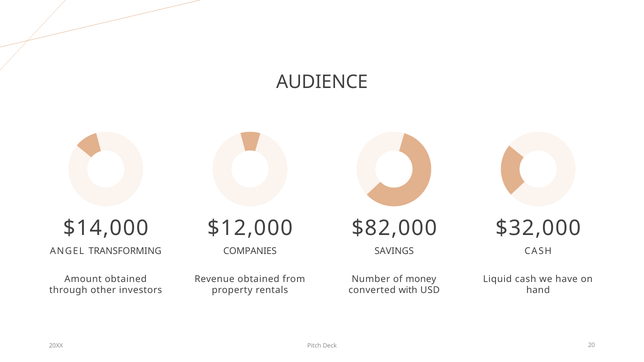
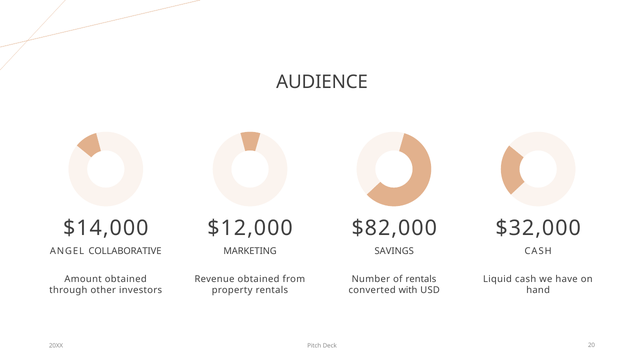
TRANSFORMING: TRANSFORMING -> COLLABORATIVE (125, 251)
COMPANIES: COMPANIES -> MARKETING (250, 251)
of money: money -> rentals (421, 279)
